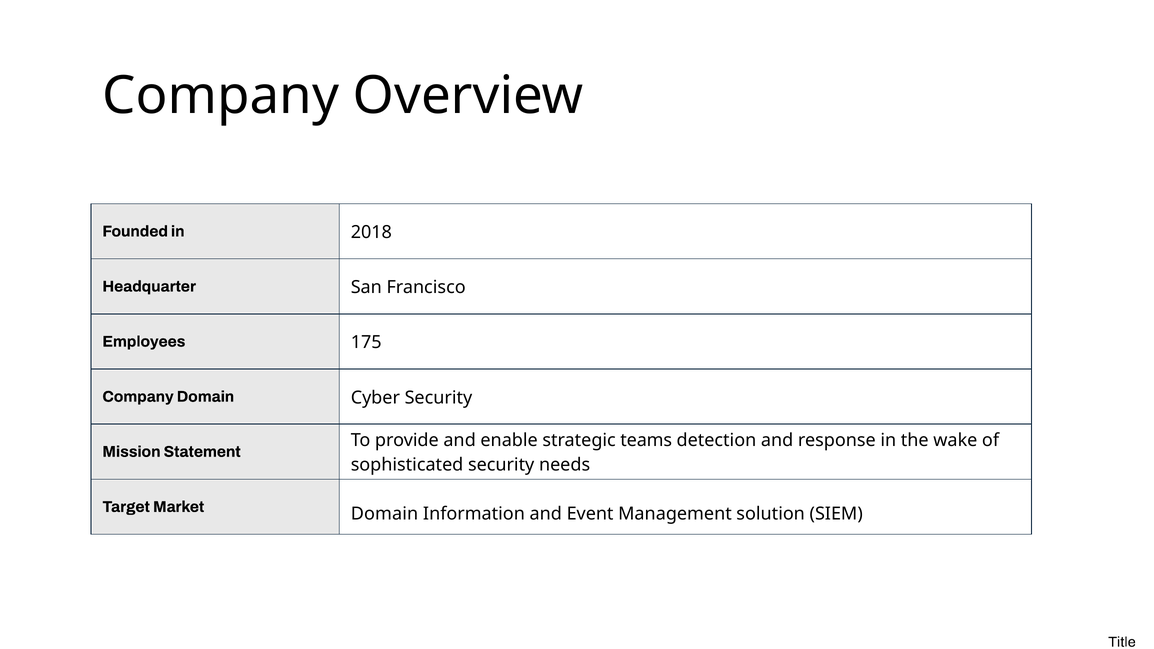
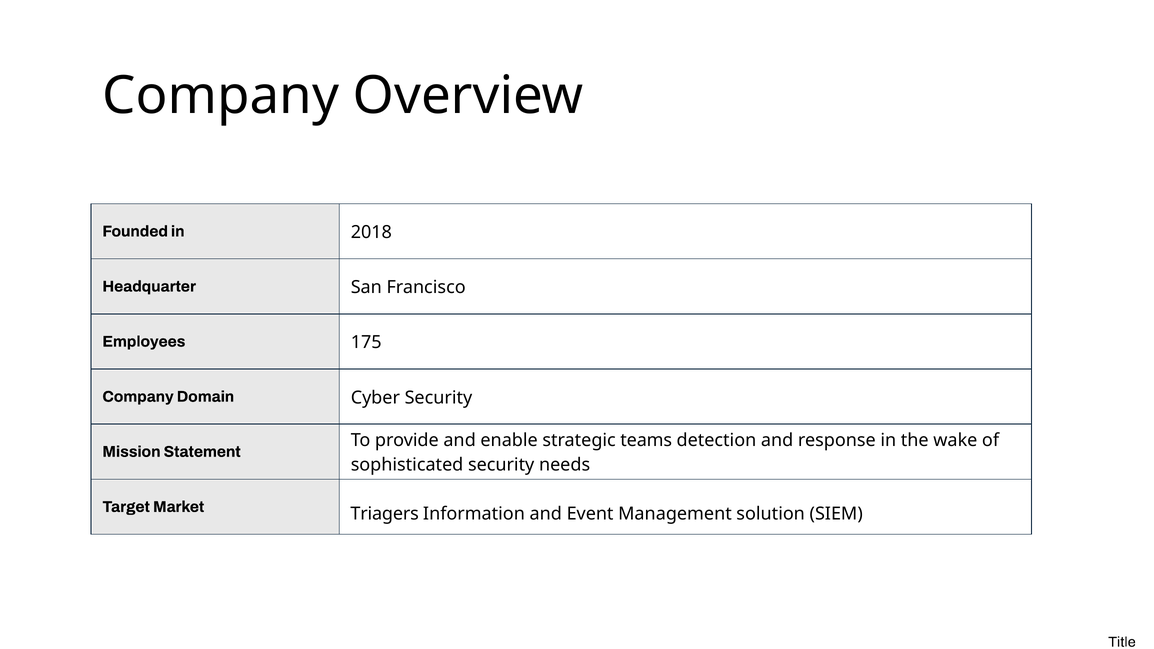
Market Domain: Domain -> Triagers (385, 514)
